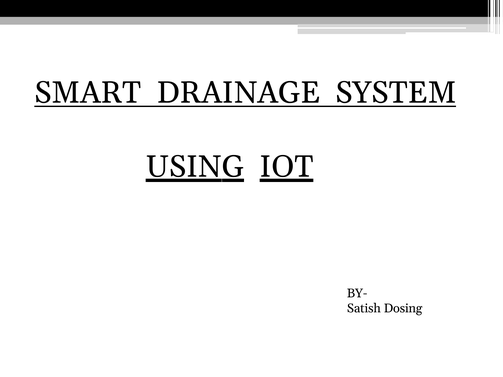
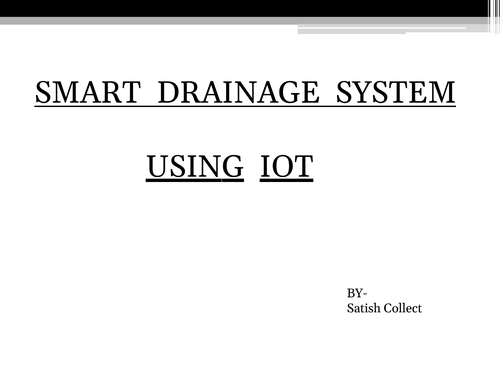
Dosing: Dosing -> Collect (403, 309)
